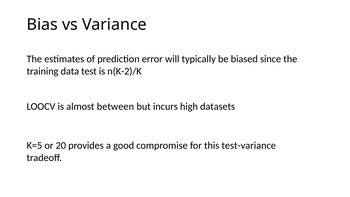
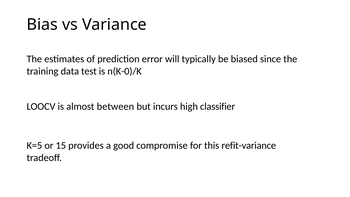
n(K-2)/K: n(K-2)/K -> n(K-0)/K (125, 71)
datasets: datasets -> classifier (218, 107)
20: 20 -> 15 (61, 145)
test-variance: test-variance -> refit-variance (249, 145)
